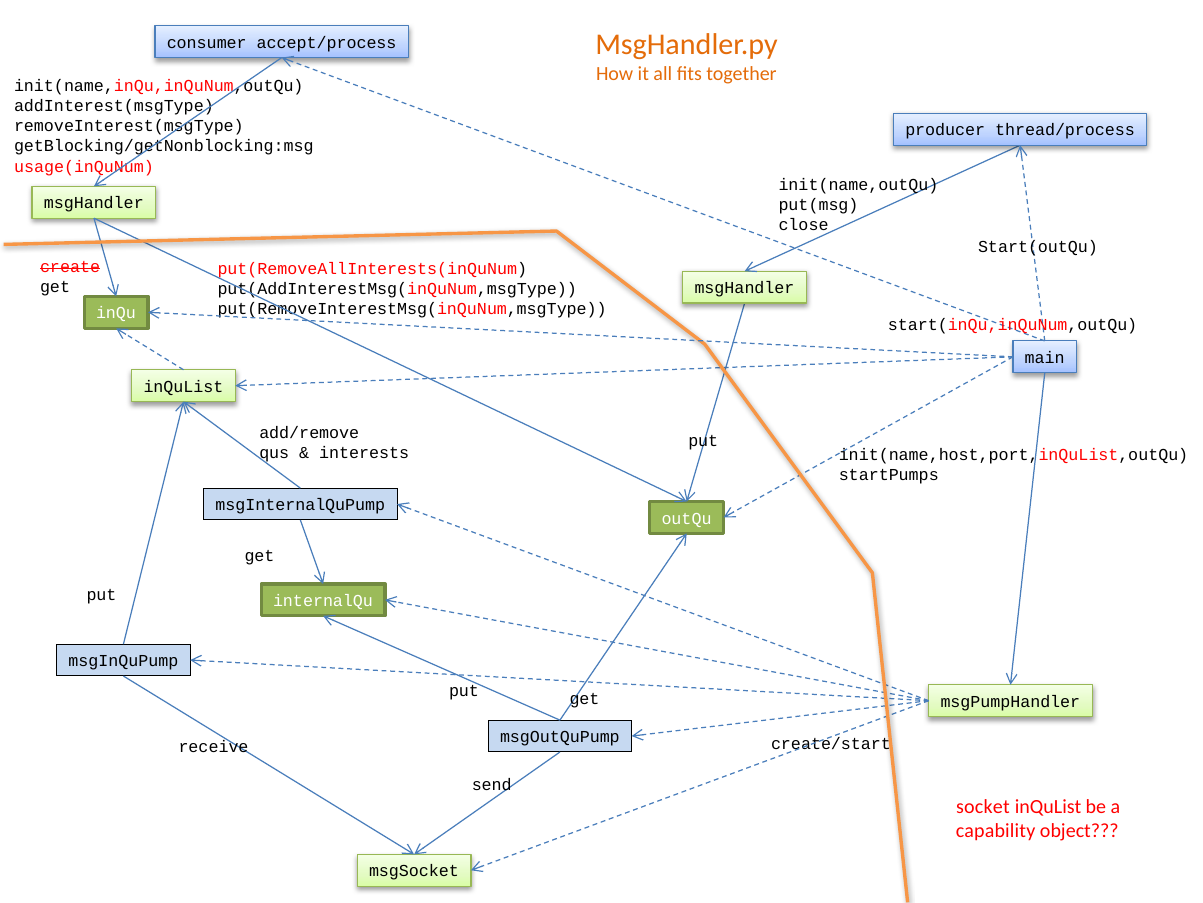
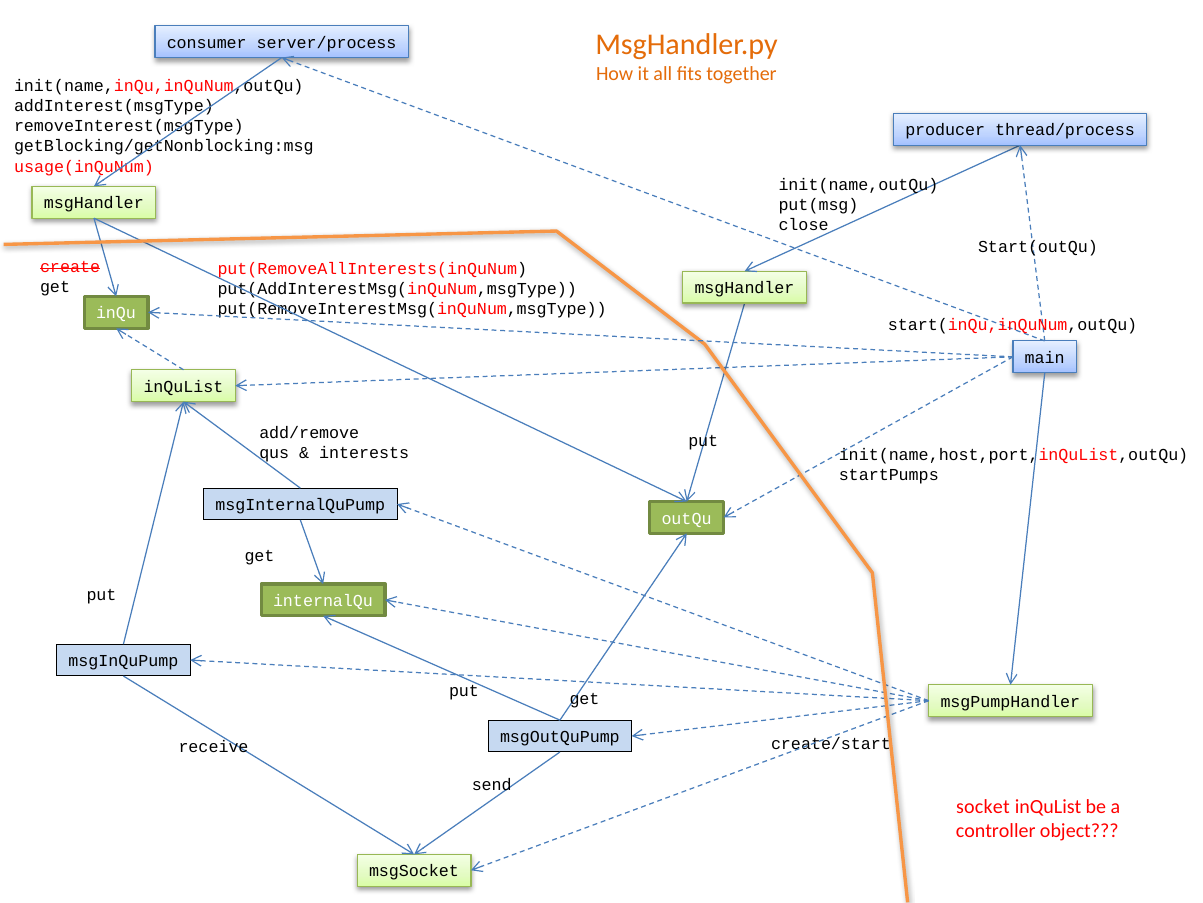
accept/process: accept/process -> server/process (327, 43)
capability: capability -> controller (996, 830)
